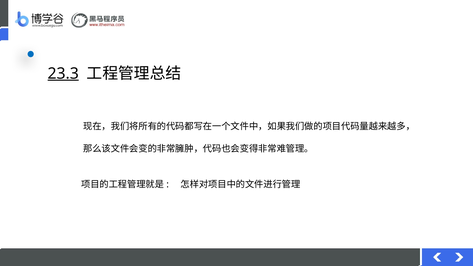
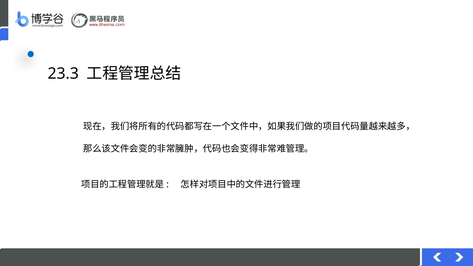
23.3 underline: present -> none (63, 74)
